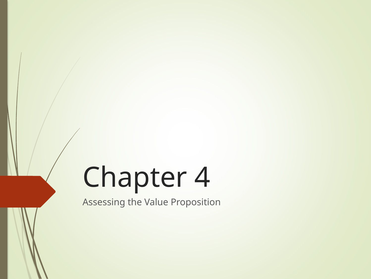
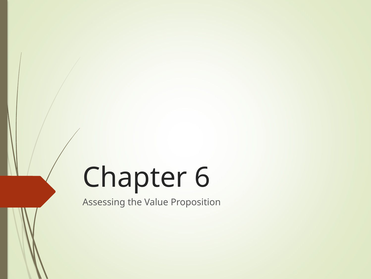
4: 4 -> 6 (202, 177)
